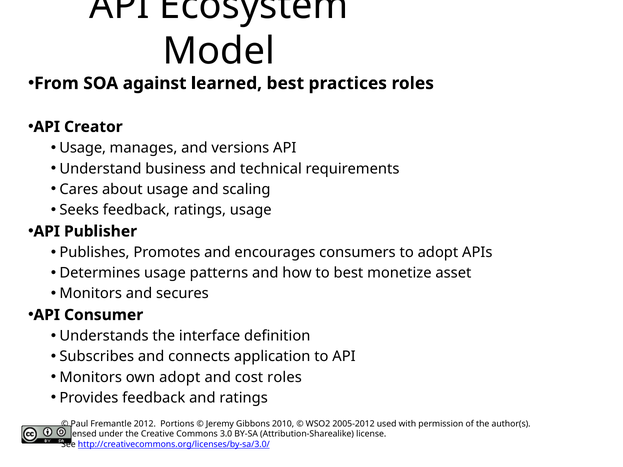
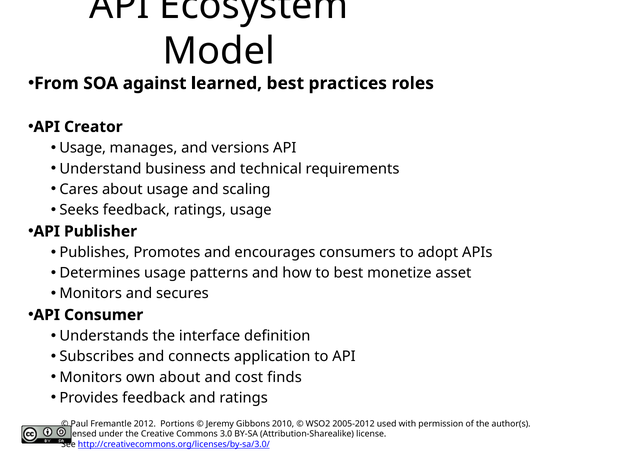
own adopt: adopt -> about (180, 377)
cost roles: roles -> finds (285, 377)
